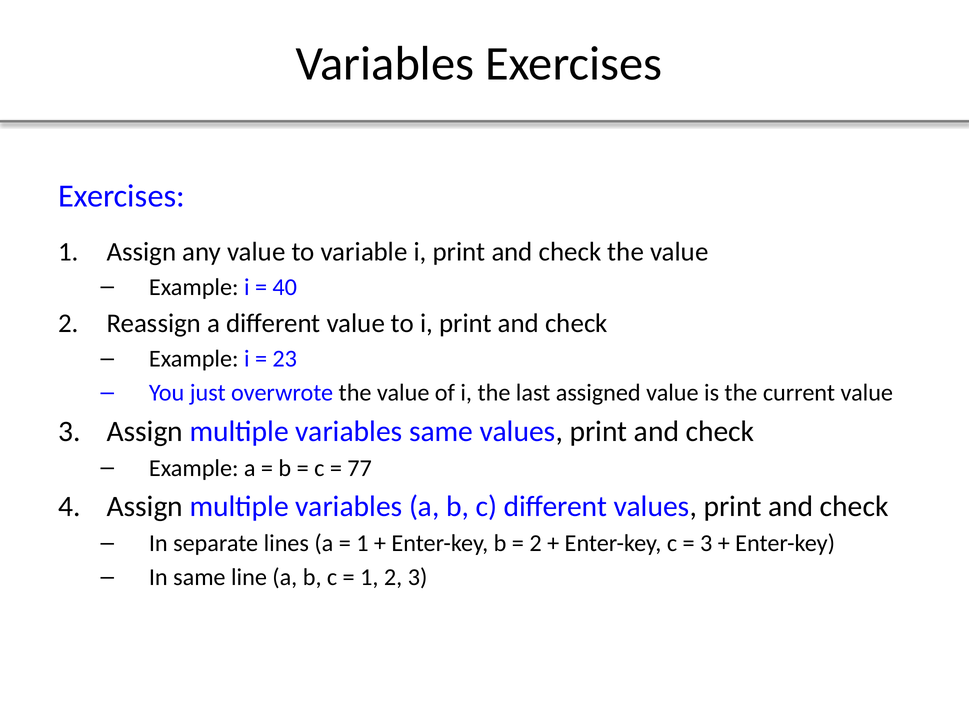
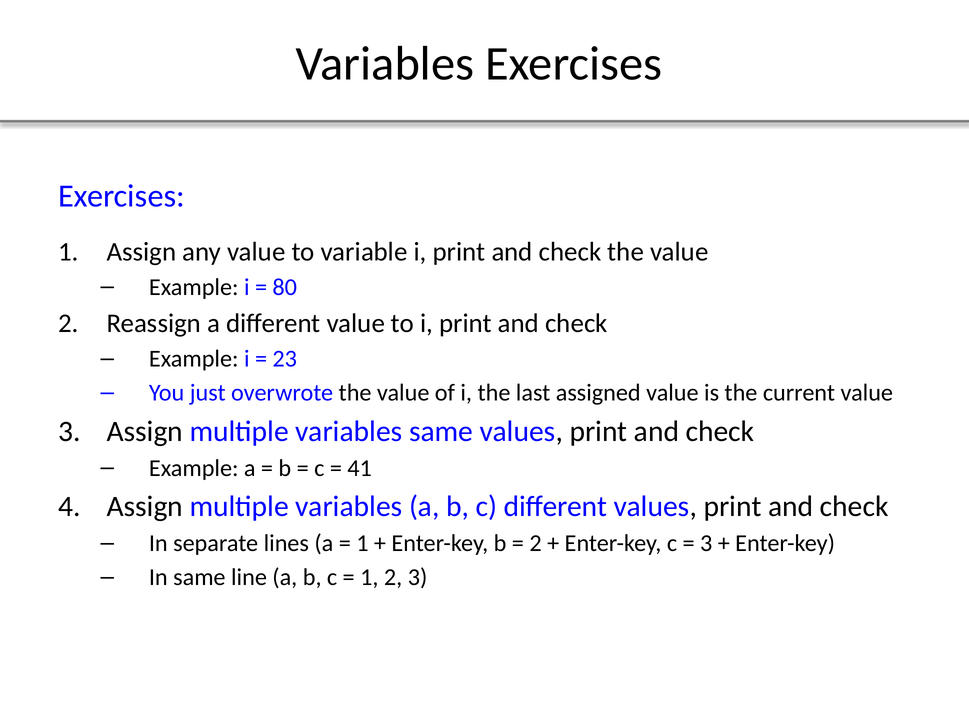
40: 40 -> 80 (285, 287)
77: 77 -> 41 (360, 468)
